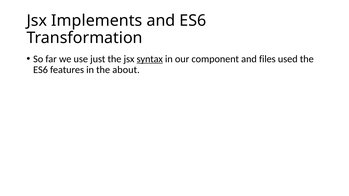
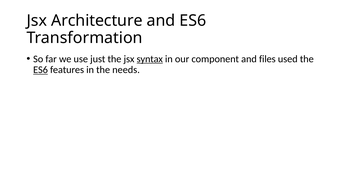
Implements: Implements -> Architecture (97, 21)
ES6 underline: none -> present (41, 70)
about: about -> needs (126, 70)
